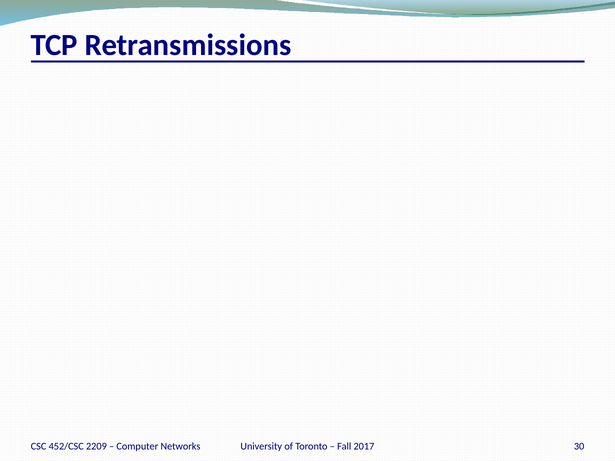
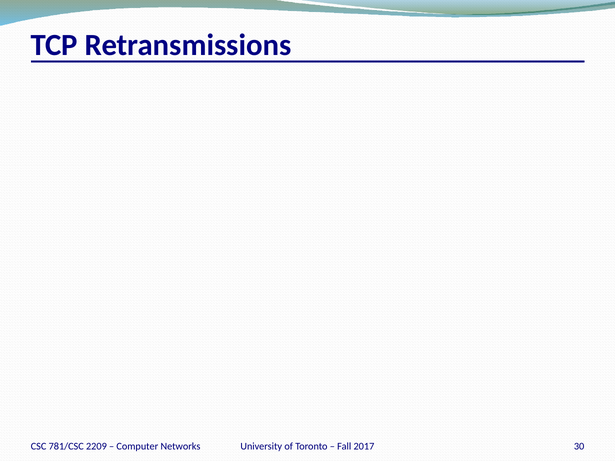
452/CSC: 452/CSC -> 781/CSC (66, 447)
